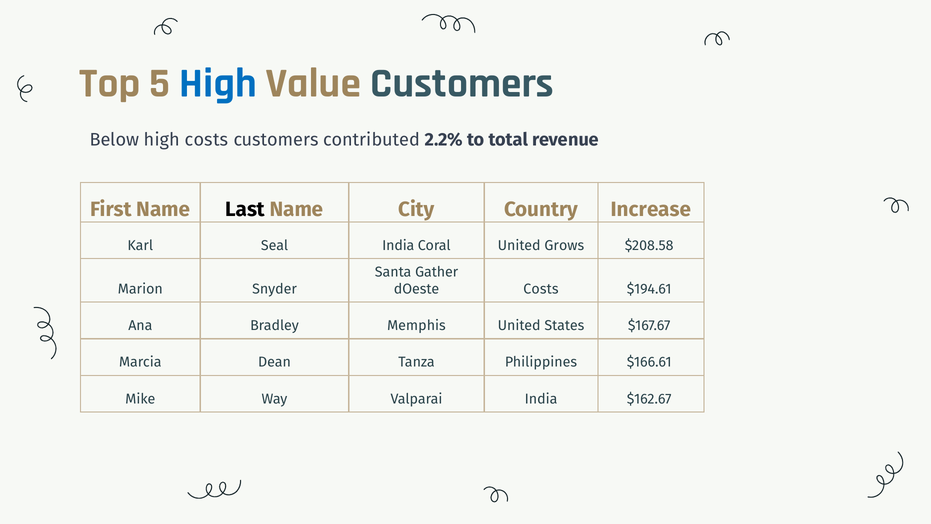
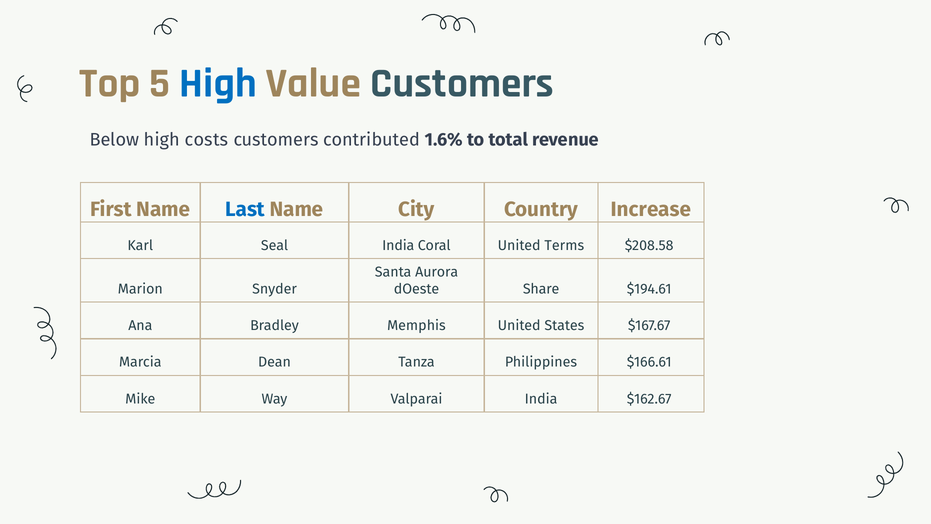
2.2%: 2.2% -> 1.6% (444, 140)
Last colour: black -> blue (245, 209)
Grows: Grows -> Terms (564, 245)
Gather: Gather -> Aurora (437, 272)
dOeste Costs: Costs -> Share (541, 289)
